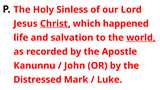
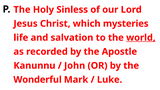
Christ underline: present -> none (55, 24)
happened: happened -> mysteries (126, 24)
Distressed: Distressed -> Wonderful (38, 80)
